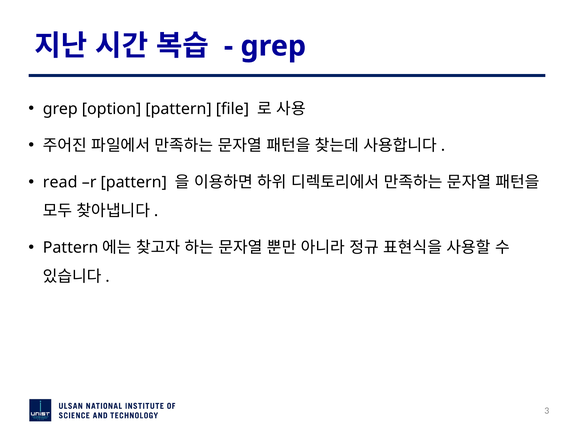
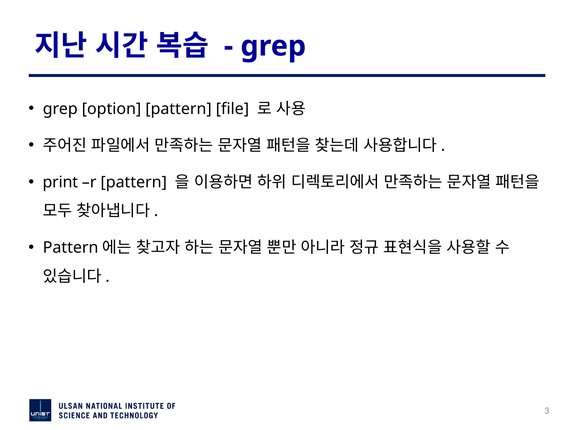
read: read -> print (60, 183)
